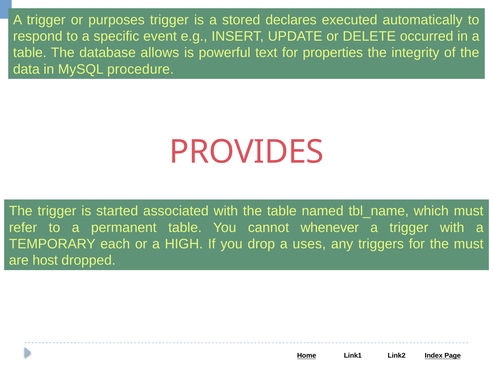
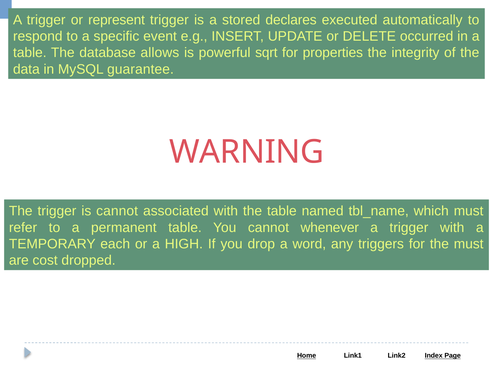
purposes: purposes -> represent (117, 20)
text: text -> sqrt (266, 53)
procedure: procedure -> guarantee (140, 69)
PROVIDES: PROVIDES -> WARNING (247, 152)
is started: started -> cannot (117, 211)
uses: uses -> word (309, 244)
host: host -> cost (45, 260)
